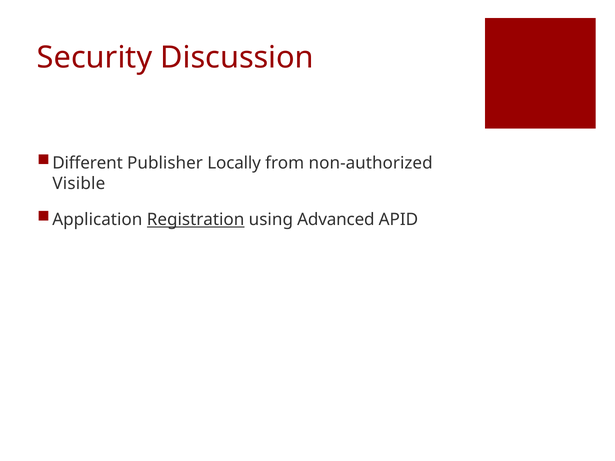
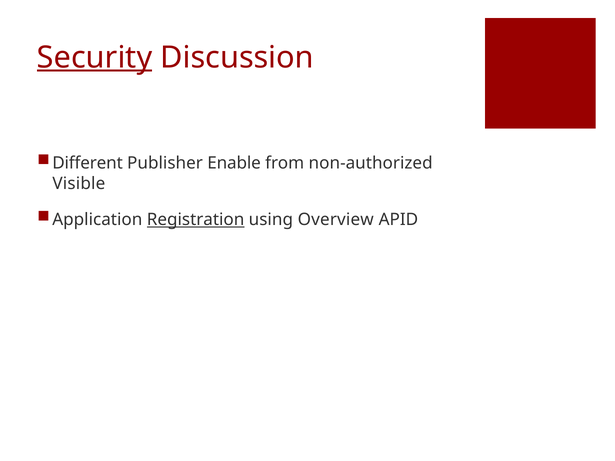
Security underline: none -> present (95, 57)
Locally: Locally -> Enable (234, 163)
Advanced: Advanced -> Overview (336, 220)
